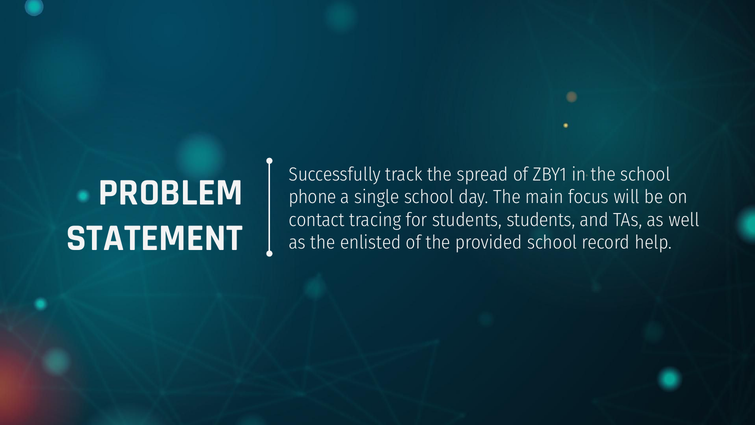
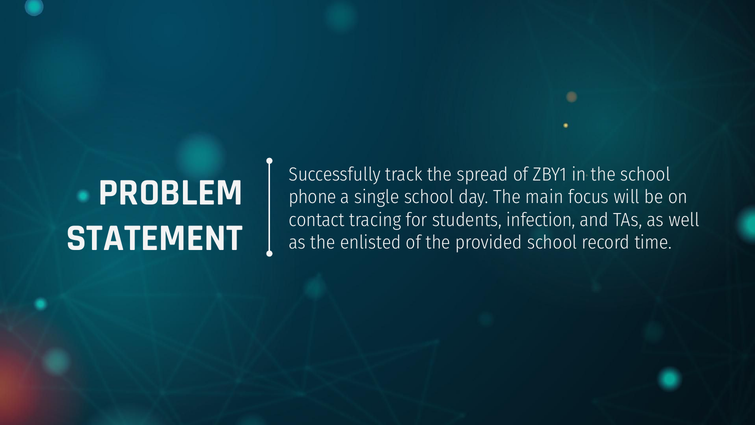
students students: students -> infection (541, 220)
help: help -> time (653, 242)
